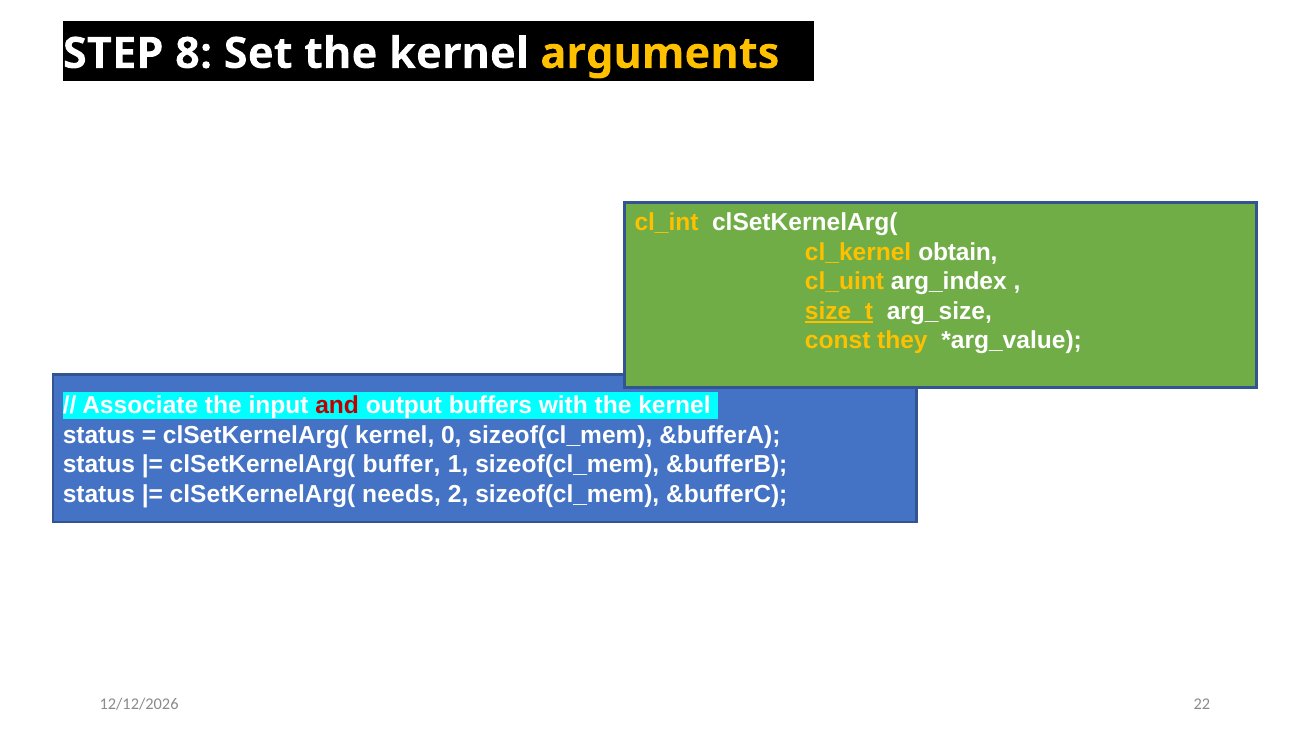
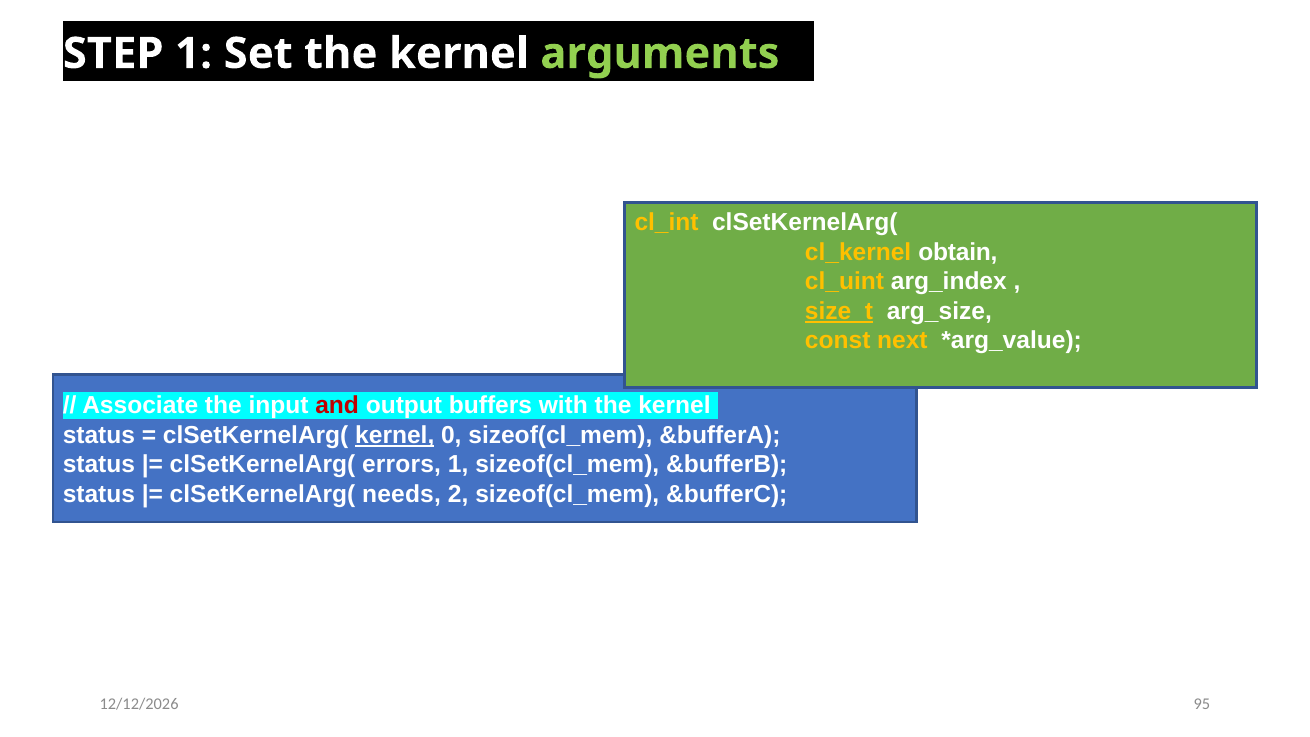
STEP 8: 8 -> 1 (194, 54)
arguments colour: yellow -> light green (660, 54)
they: they -> next (902, 341)
kernel underline: none -> present (395, 435)
buffer: buffer -> errors (402, 465)
22: 22 -> 95 (1202, 704)
